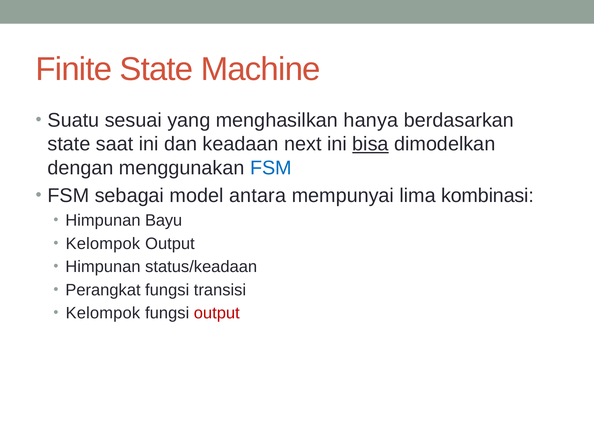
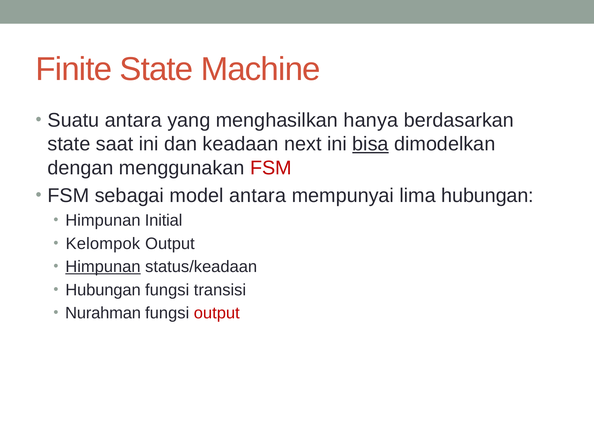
Suatu sesuai: sesuai -> antara (133, 120)
FSM colour: blue -> red (271, 168)
lima kombinasi: kombinasi -> hubungan (488, 195)
Bayu: Bayu -> Initial (164, 220)
Himpunan underline: none -> present (103, 267)
Perangkat: Perangkat -> Hubungan (103, 290)
Kelompok: Kelompok -> Nurahman (103, 313)
